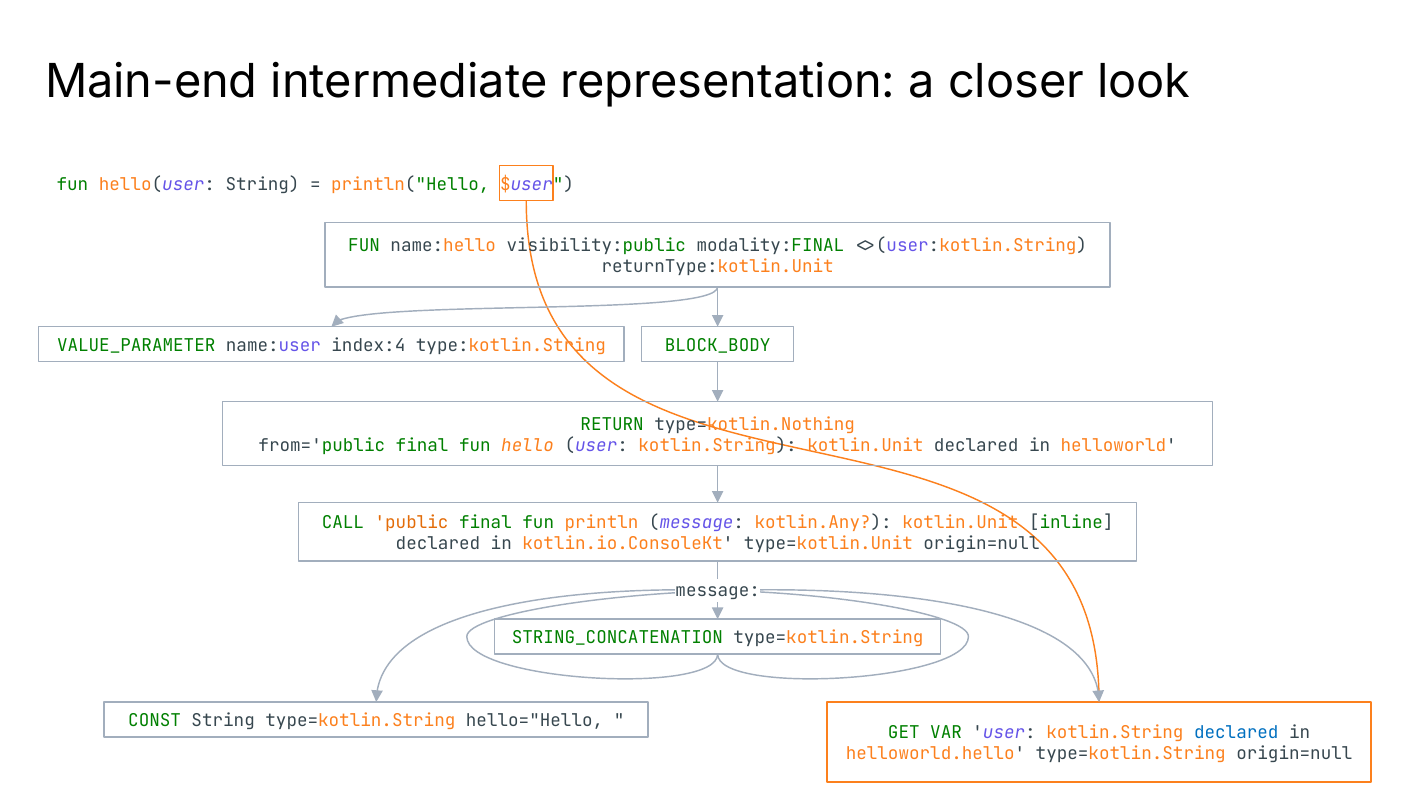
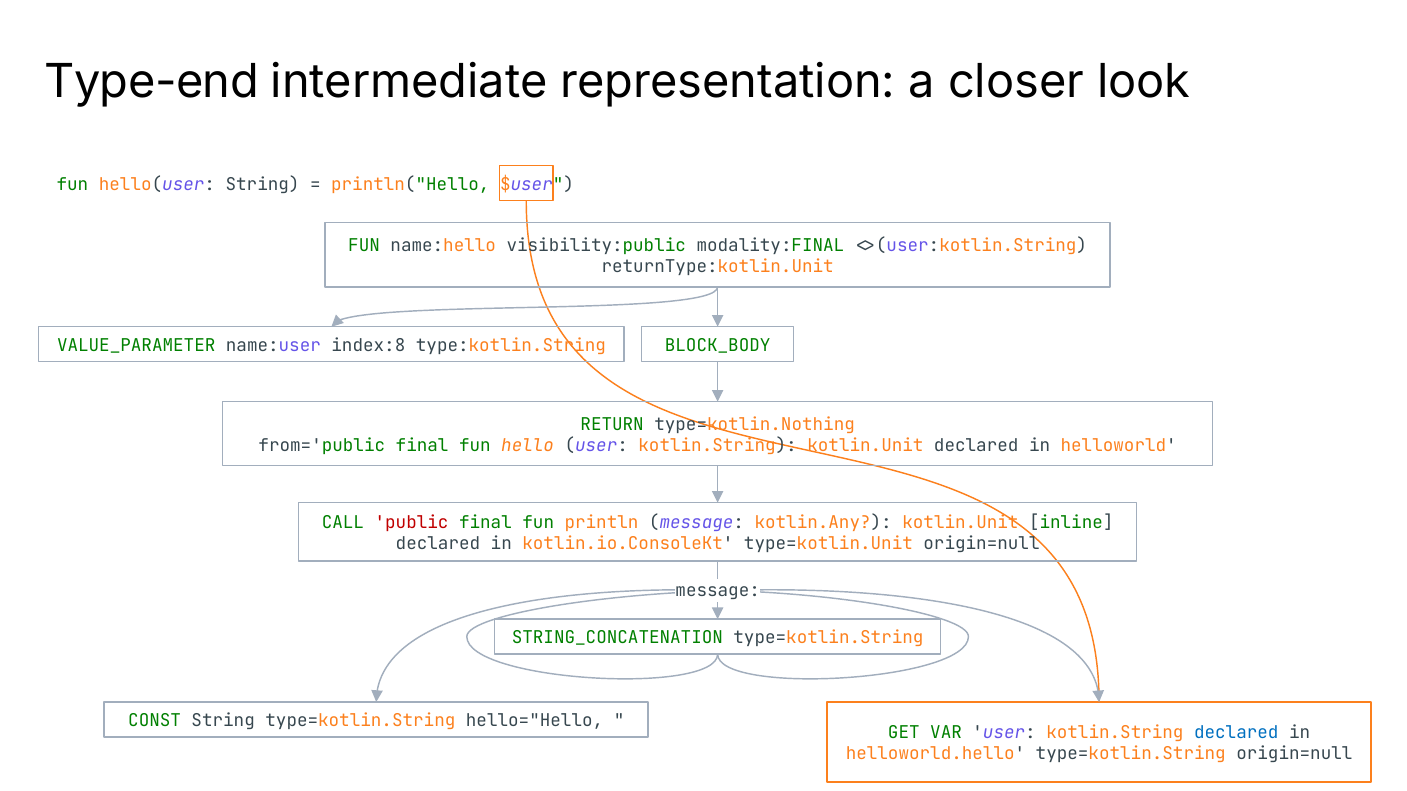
Main-end: Main-end -> Type-end (152, 82)
index:4: index:4 -> index:8 (368, 346)
public colour: orange -> red (412, 523)
